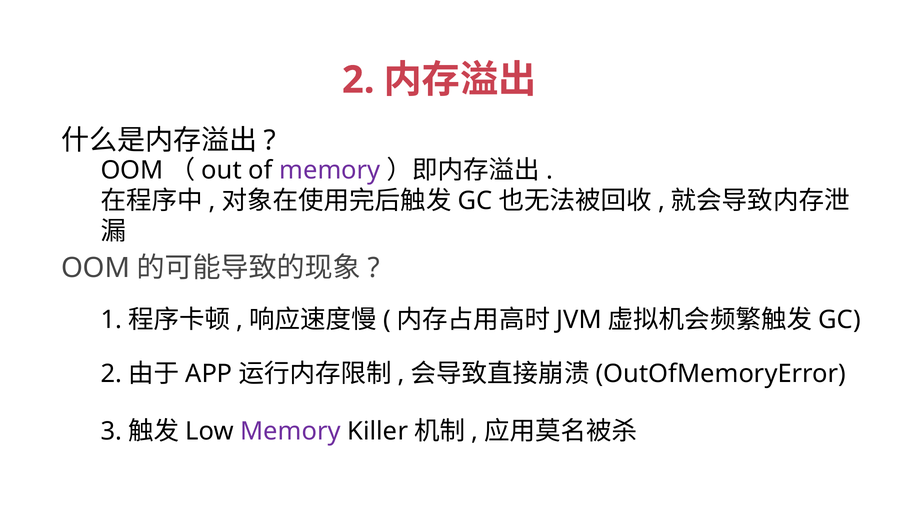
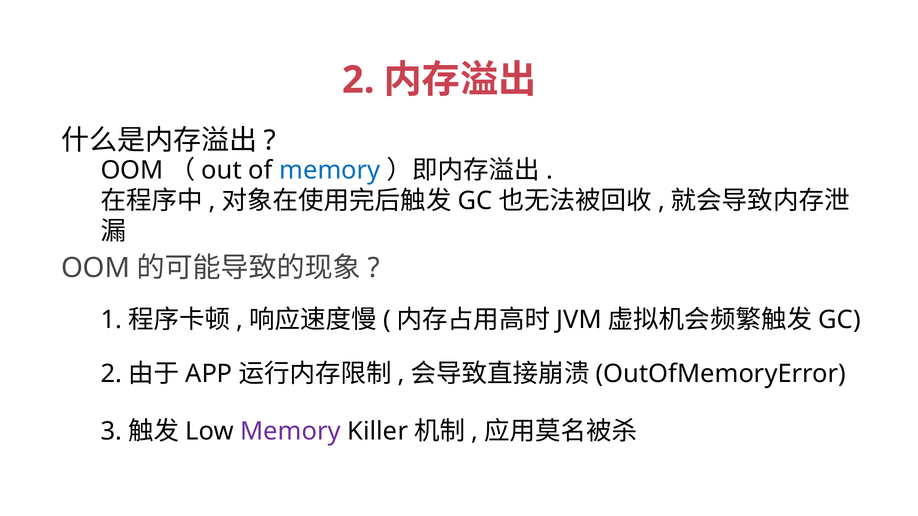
memory colour: purple -> blue (330, 170)
